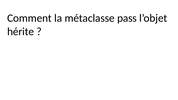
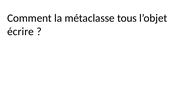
pass: pass -> tous (127, 18)
hérite: hérite -> écrire (21, 32)
